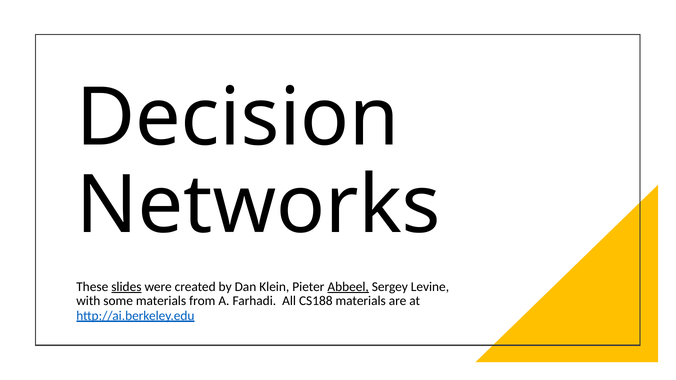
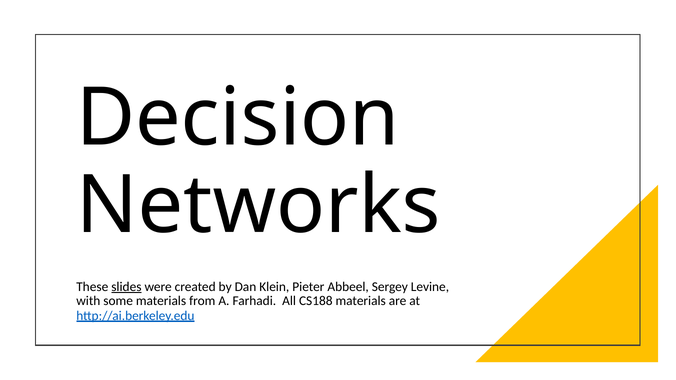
Abbeel underline: present -> none (348, 287)
